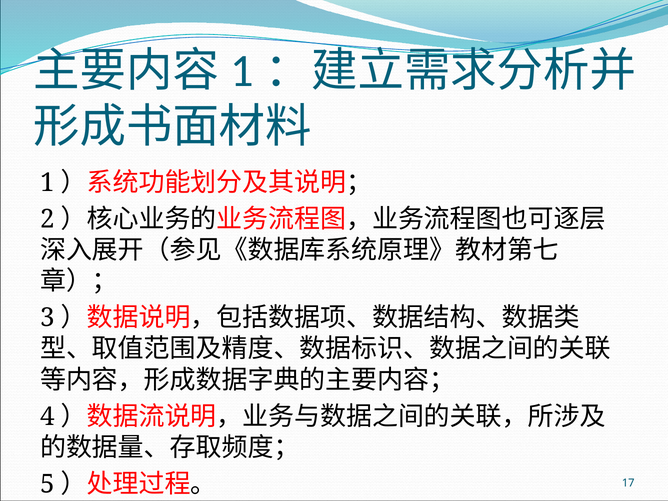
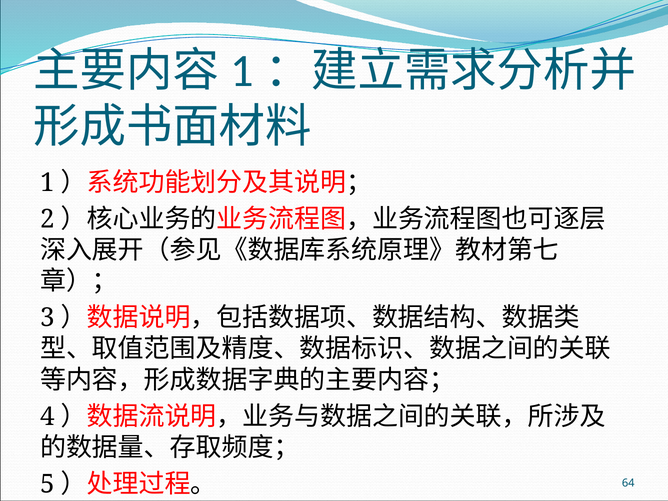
17: 17 -> 64 (628, 483)
